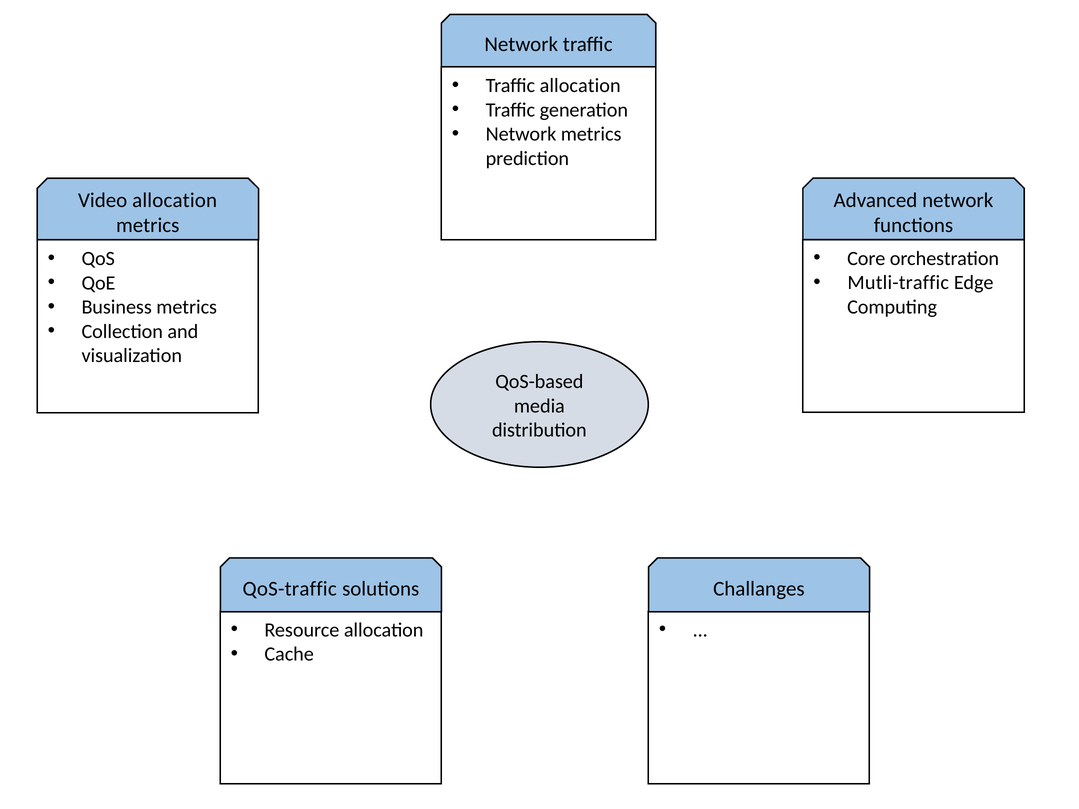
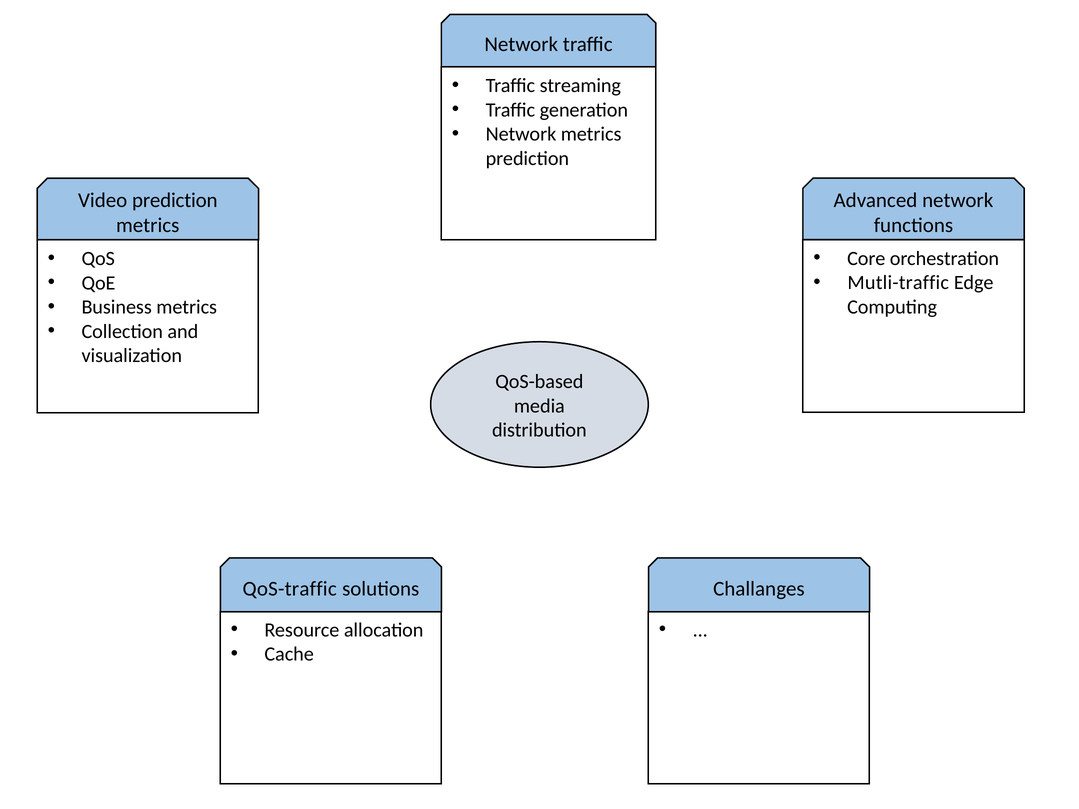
Traffic allocation: allocation -> streaming (580, 86)
Video allocation: allocation -> prediction (175, 200)
